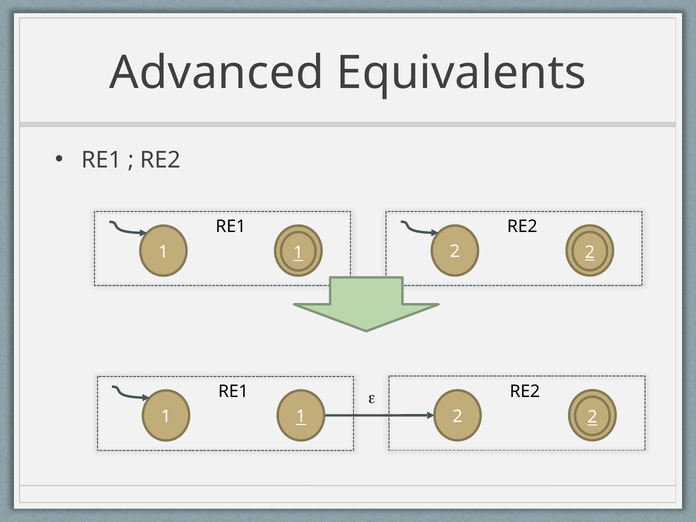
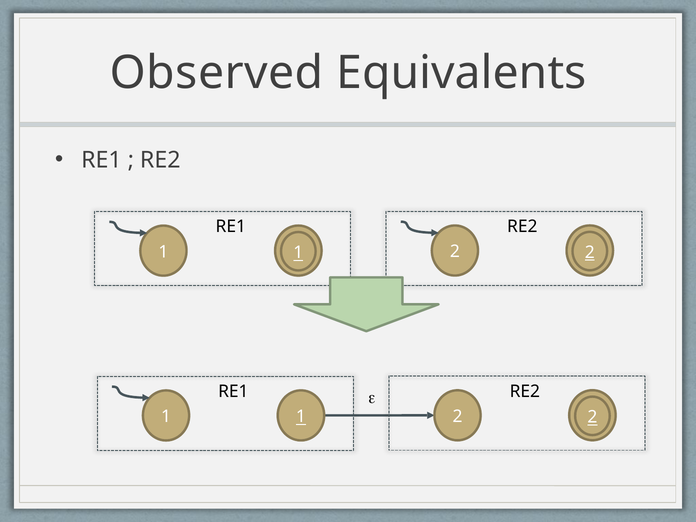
Advanced: Advanced -> Observed (217, 73)
